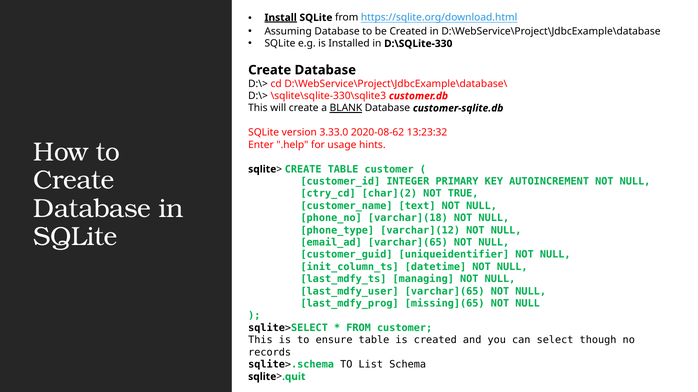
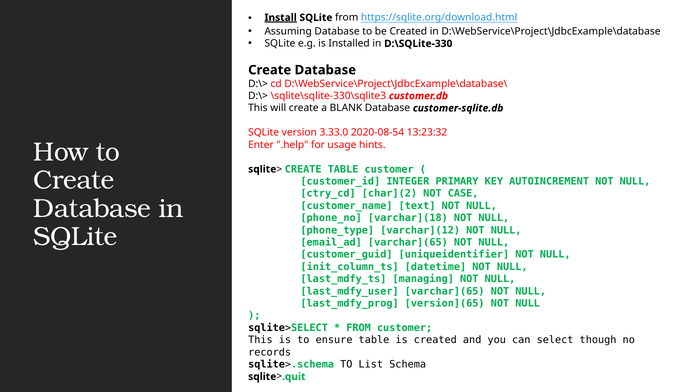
BLANK underline: present -> none (346, 108)
2020-08-62: 2020-08-62 -> 2020-08-54 (378, 133)
TRUE: TRUE -> CASE (463, 194)
missing](65: missing](65 -> version](65 (445, 304)
